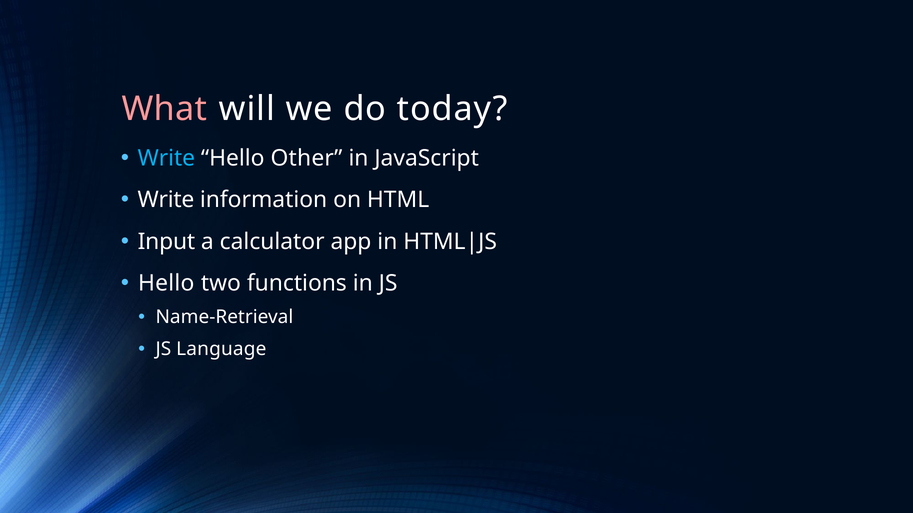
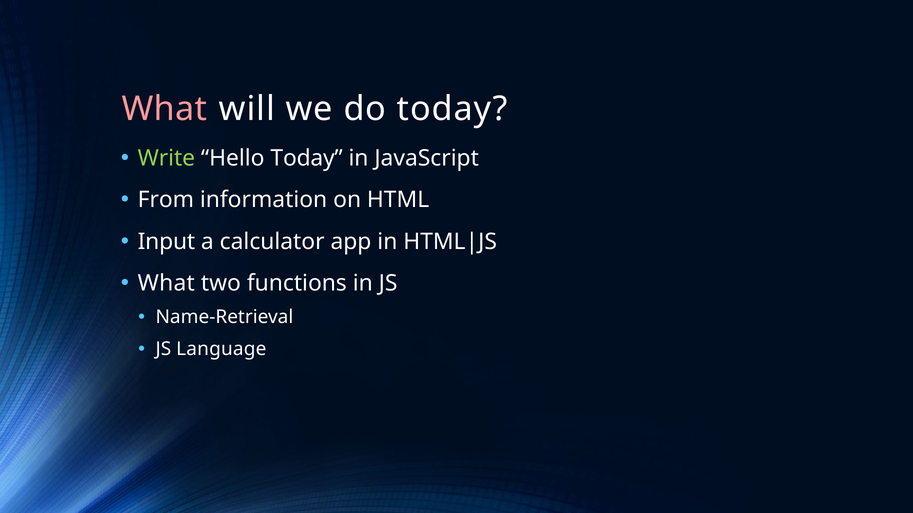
Write colour: light blue -> light green (166, 158)
Hello Other: Other -> Today (307, 158)
Write: Write -> From (166, 200)
Hello: Hello -> What (166, 284)
